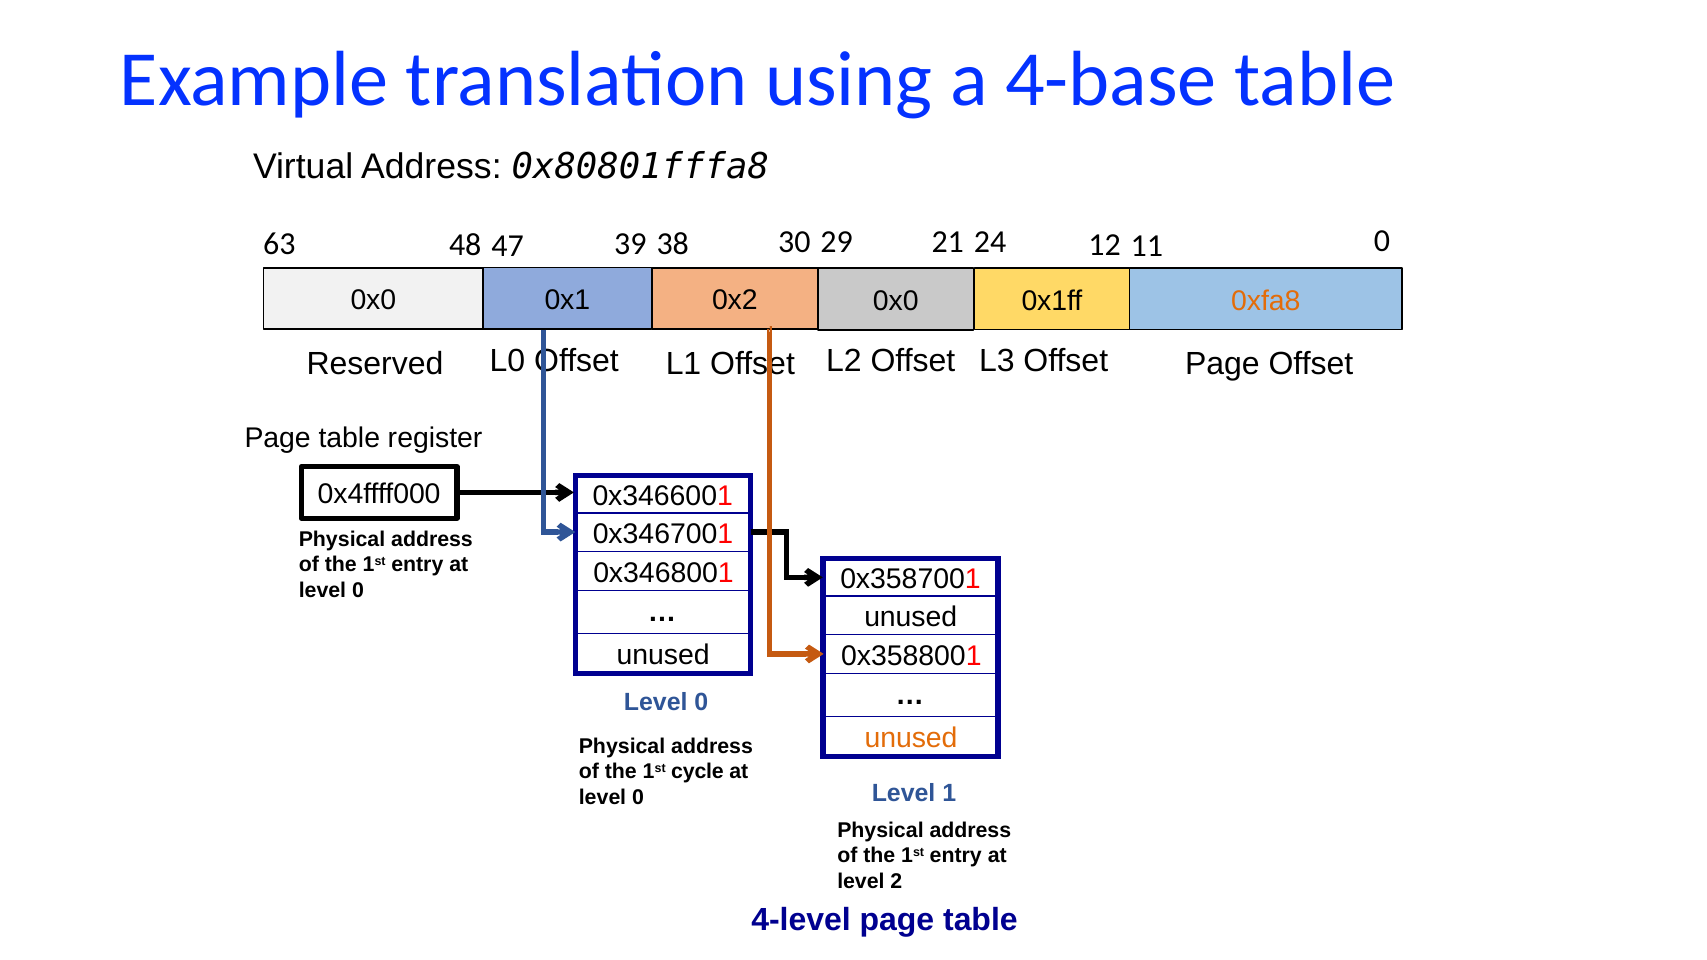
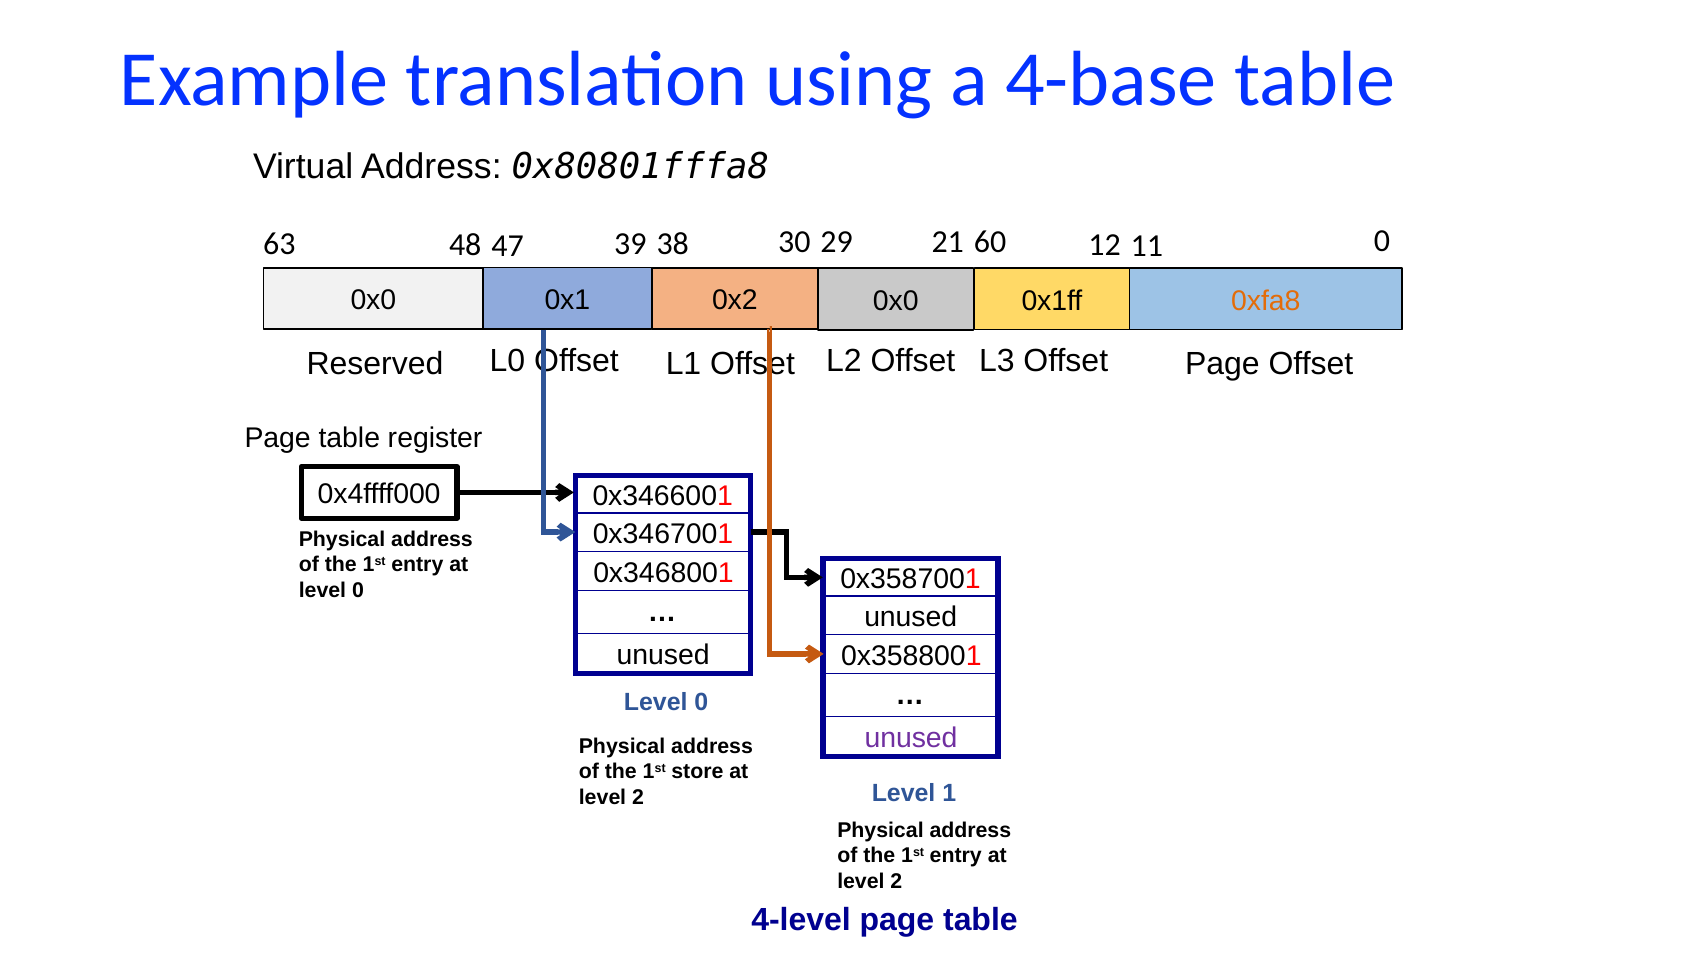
24: 24 -> 60 (990, 242)
unused colour: orange -> purple (911, 738)
cycle: cycle -> store (697, 772)
0: 0 -> 2 (638, 797)
